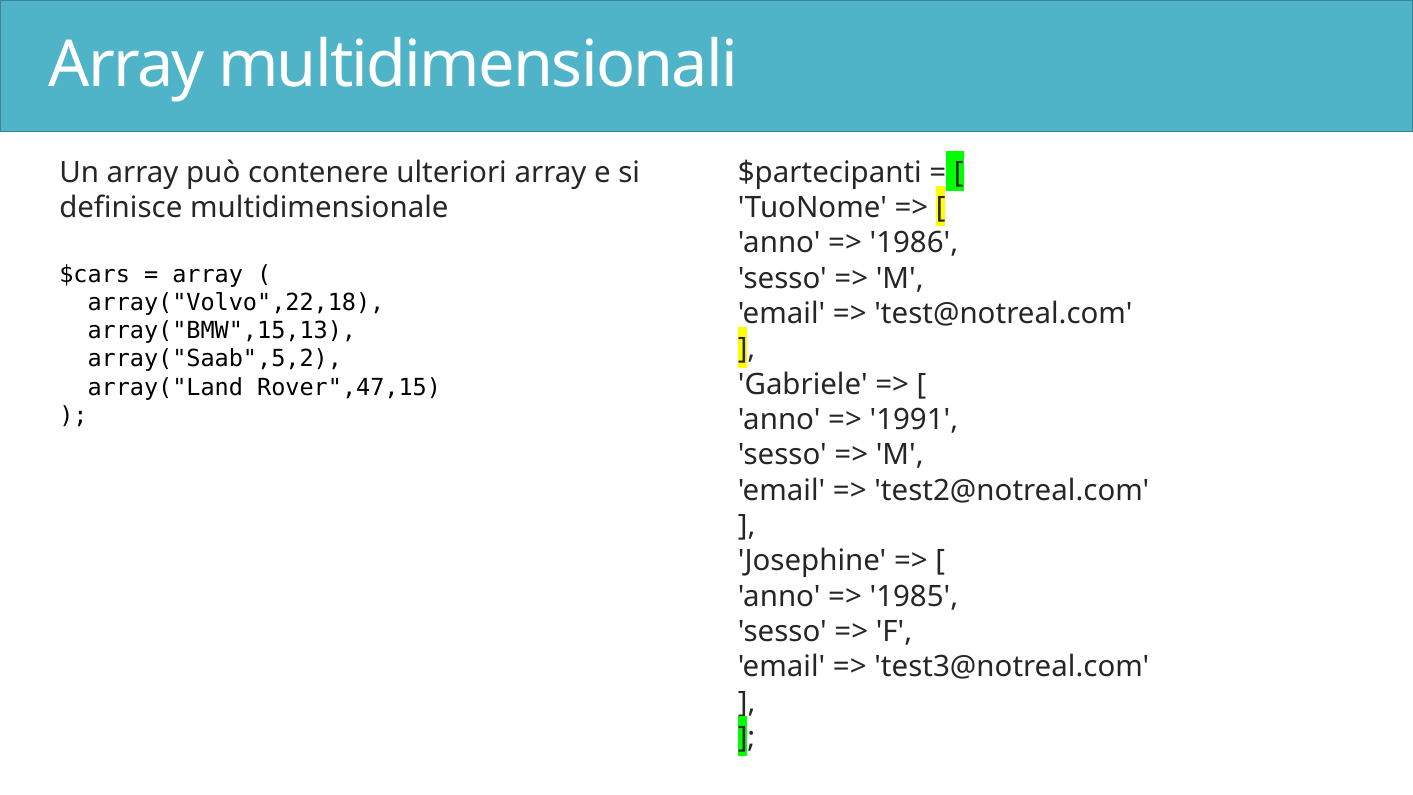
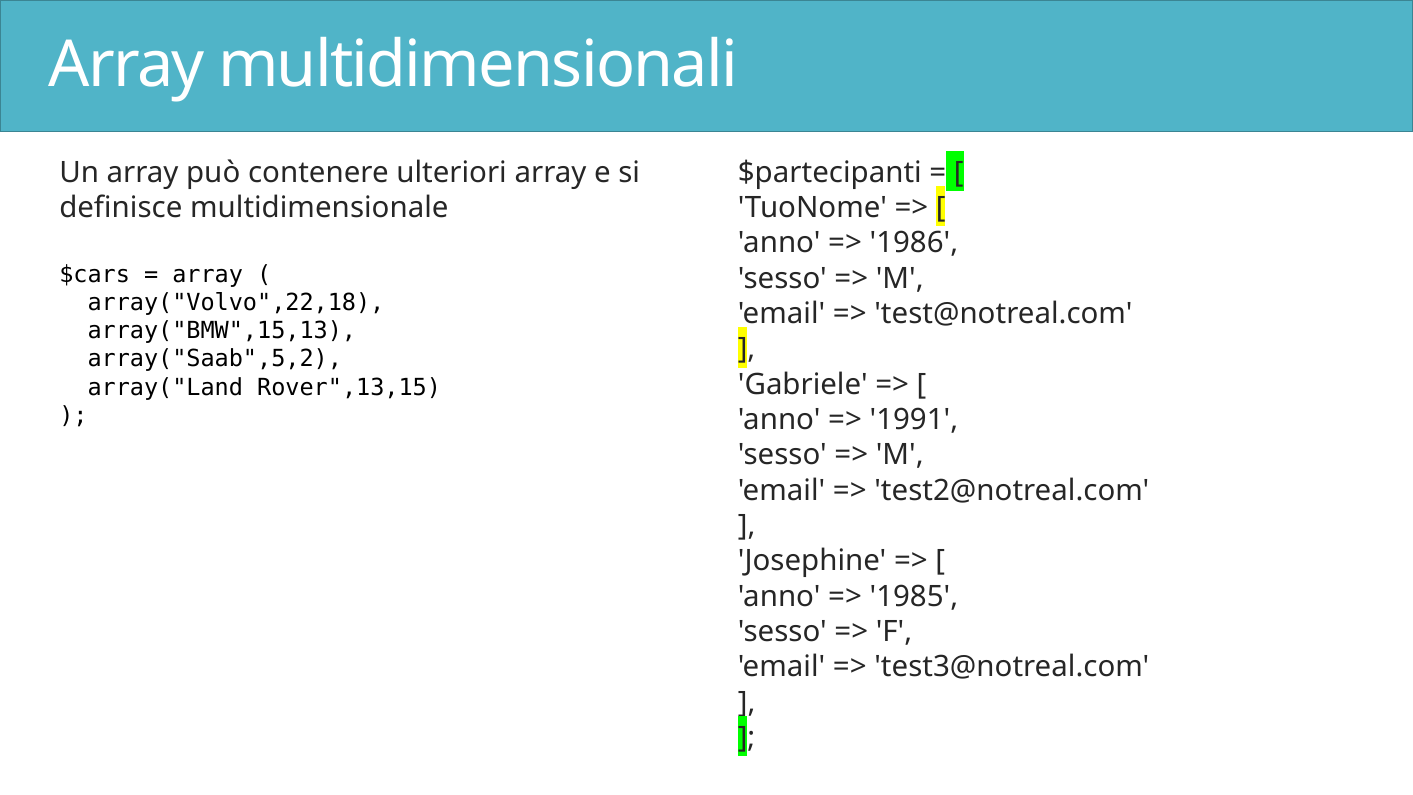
Rover",47,15: Rover",47,15 -> Rover",13,15 (349, 387)
